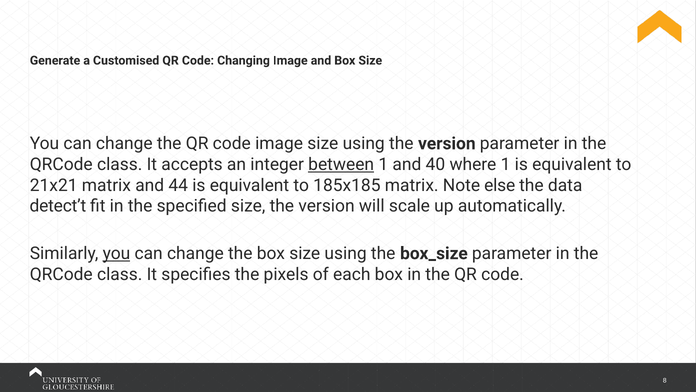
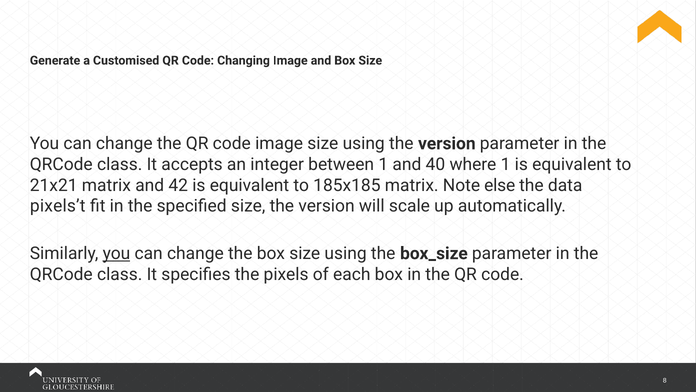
between underline: present -> none (341, 164)
44: 44 -> 42 (178, 185)
detect’t: detect’t -> pixels’t (58, 206)
